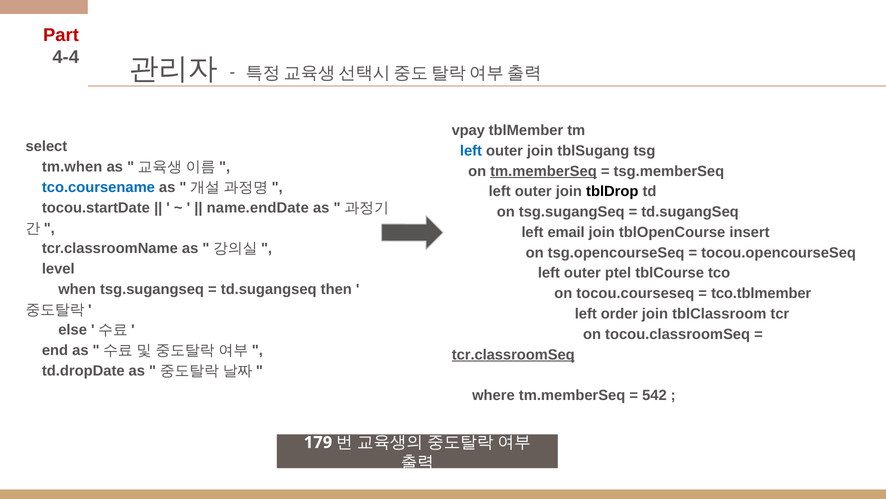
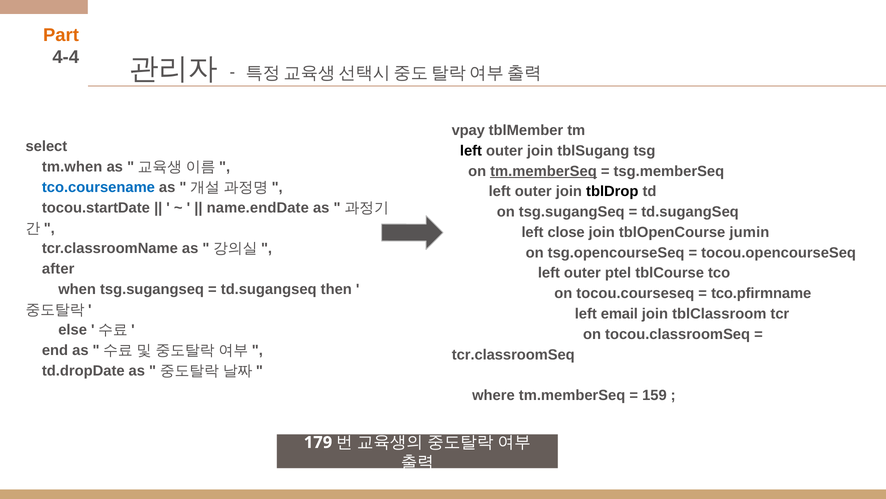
Part colour: red -> orange (61, 35)
left colour: blue -> black (471, 151)
email: email -> close (566, 232)
insert: insert -> jumin (749, 232)
level: level -> after (58, 269)
tco.tblmember: tco.tblmember -> tco.pfirmname (761, 293)
order: order -> email (619, 314)
tcr.classroomSeq underline: present -> none (513, 354)
542: 542 -> 159 (654, 395)
